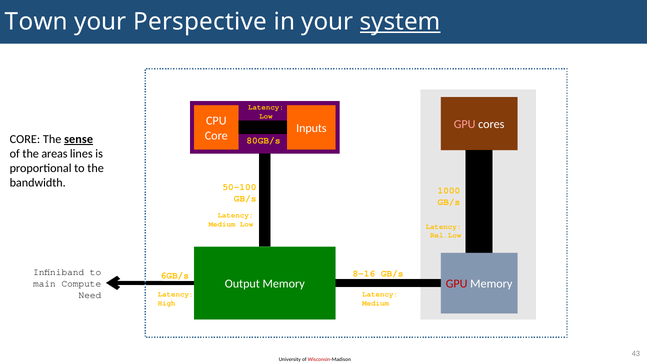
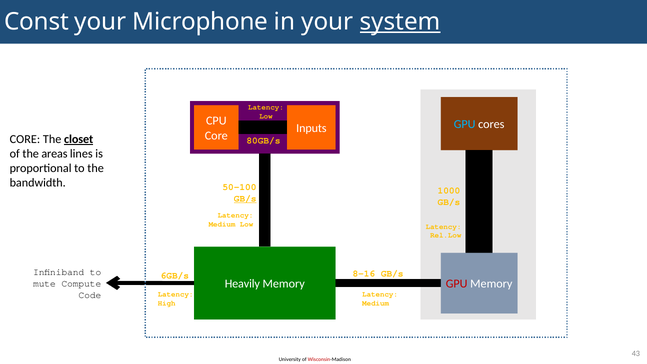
Town: Town -> Const (37, 22)
Perspective: Perspective -> Microphone (200, 22)
GPU colour: pink -> light blue (465, 124)
sense: sense -> closet (79, 139)
GB/s underline: none -> present (245, 198)
Output: Output -> Heavily (242, 284)
main: main -> mute (44, 284)
Need: Need -> Code (90, 295)
